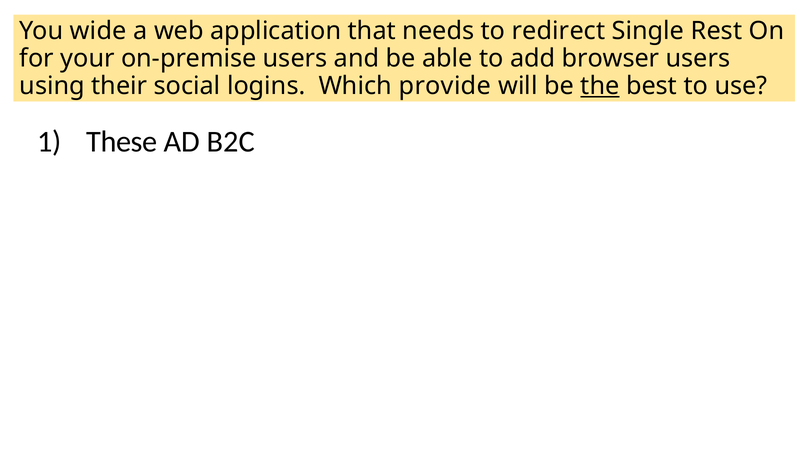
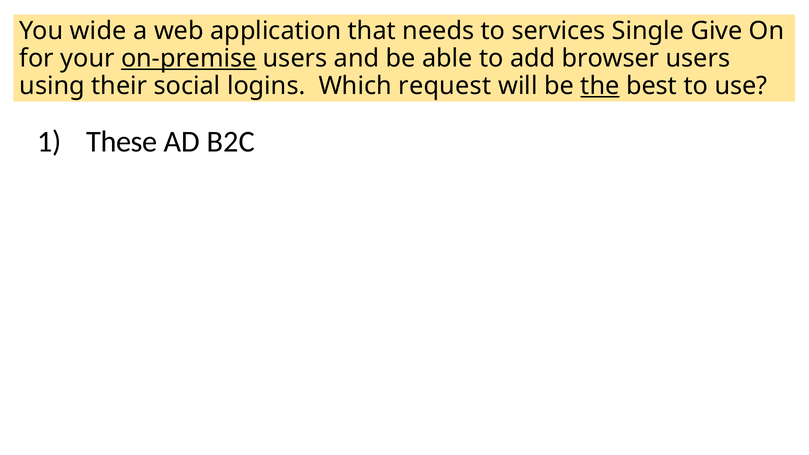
redirect: redirect -> services (559, 31)
Rest: Rest -> Give (717, 31)
on-premise underline: none -> present (189, 58)
provide: provide -> request (445, 86)
